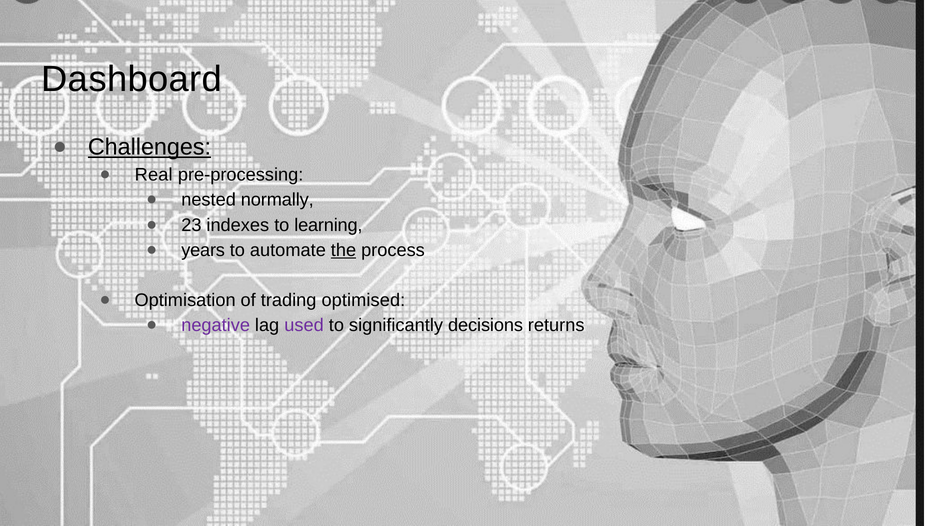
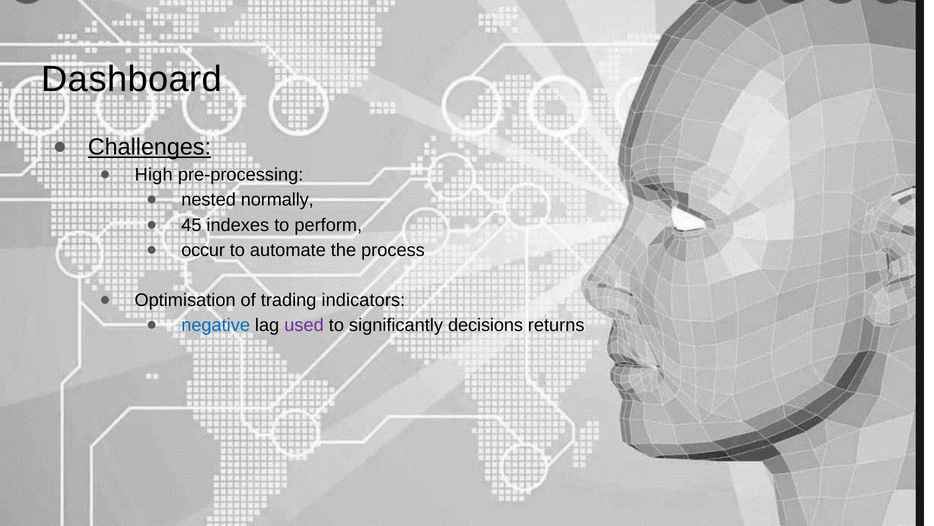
Real: Real -> High (154, 175)
23: 23 -> 45 (191, 225)
learning: learning -> perform (328, 225)
years: years -> occur (203, 250)
the underline: present -> none (343, 250)
optimised: optimised -> indicators (363, 300)
negative colour: purple -> blue (216, 325)
